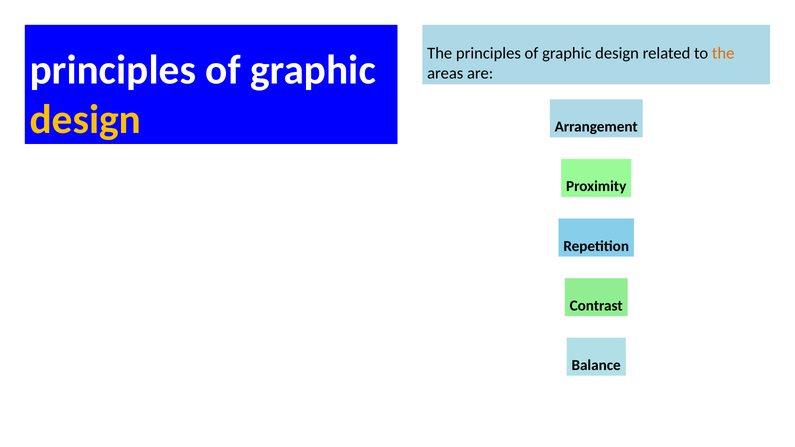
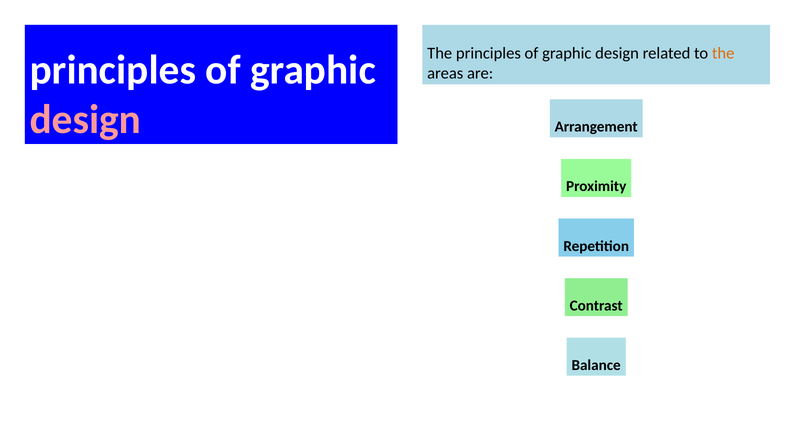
design colour: yellow -> pink (85, 120)
